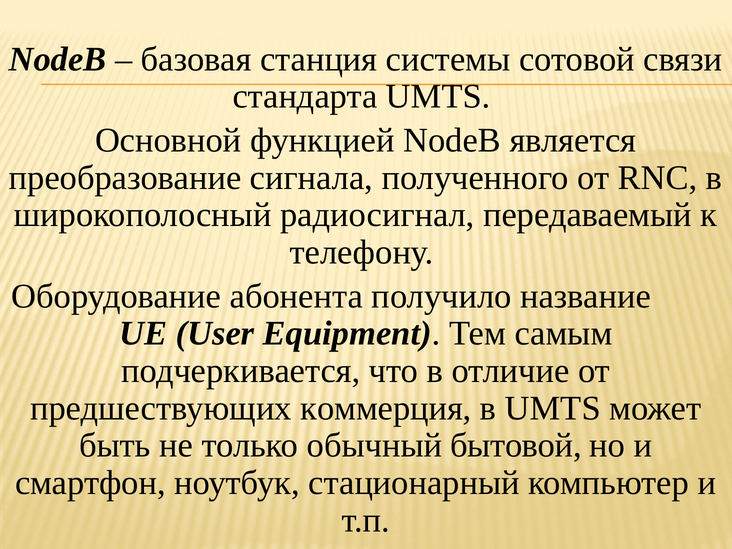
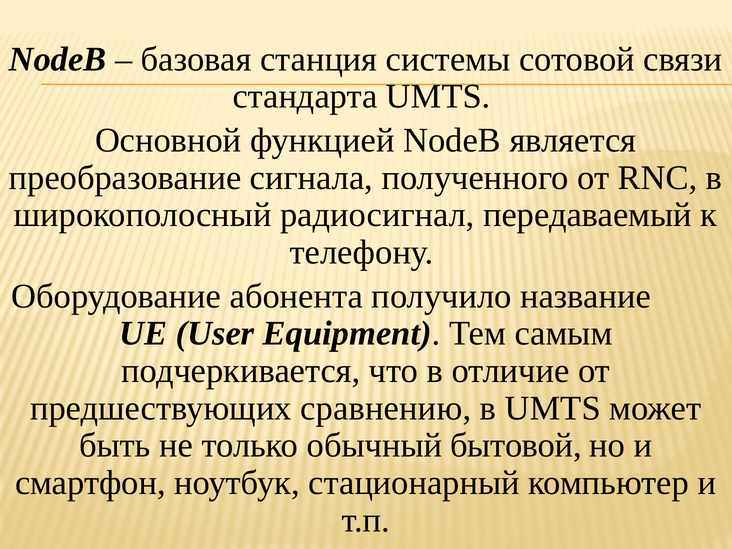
коммерция: коммерция -> сравнению (386, 408)
